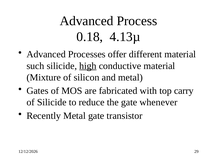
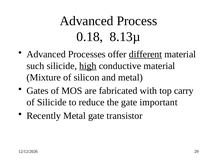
4.13µ: 4.13µ -> 8.13µ (125, 37)
different underline: none -> present (145, 55)
whenever: whenever -> important (159, 103)
